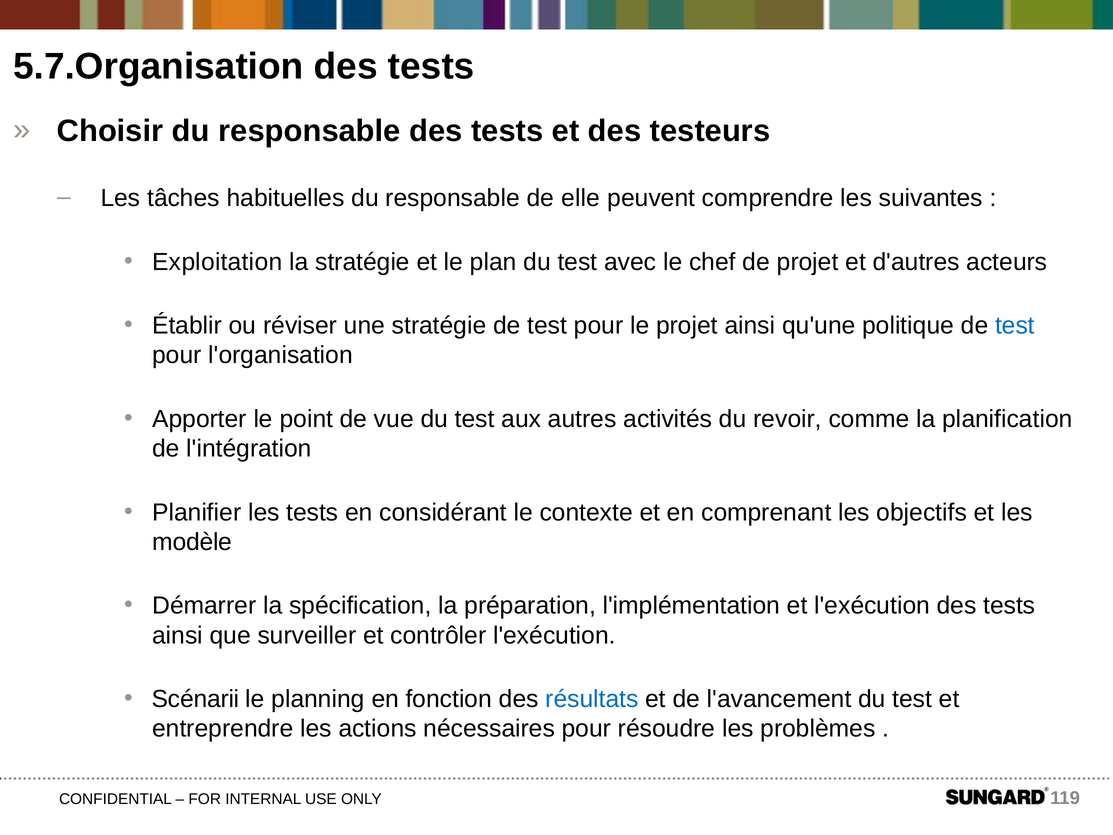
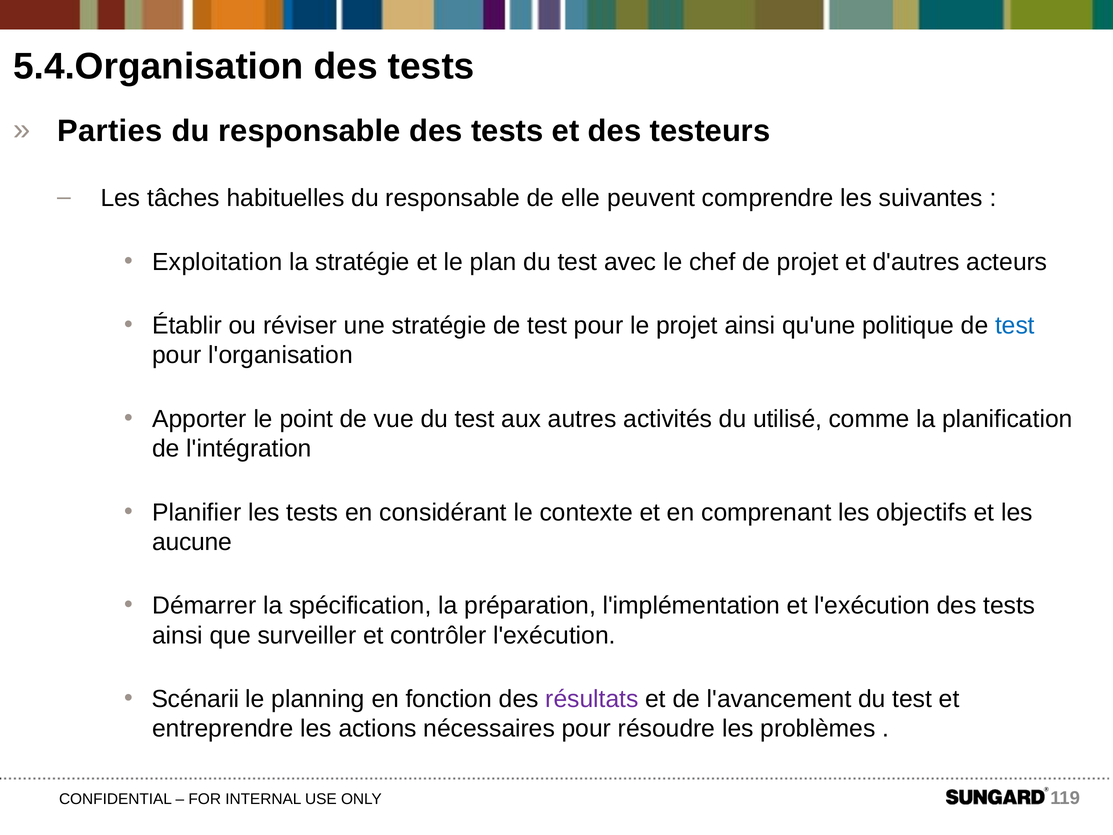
5.7.Organisation: 5.7.Organisation -> 5.4.Organisation (158, 66)
Choisir: Choisir -> Parties (110, 131)
revoir: revoir -> utilisé (788, 419)
modèle: modèle -> aucune (192, 542)
résultats colour: blue -> purple (592, 699)
